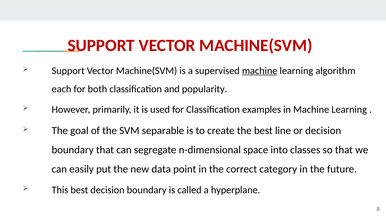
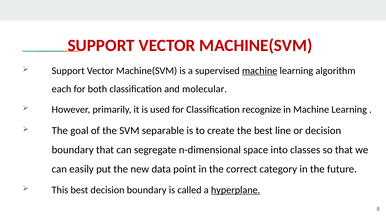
popularity: popularity -> molecular (205, 89)
examples: examples -> recognize (262, 110)
hyperplane underline: none -> present (236, 190)
